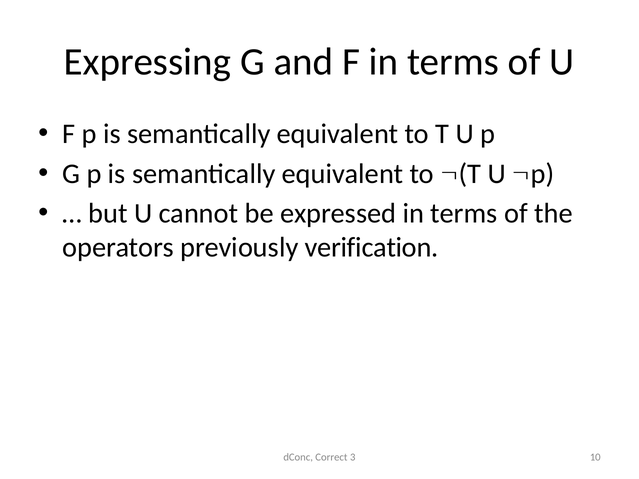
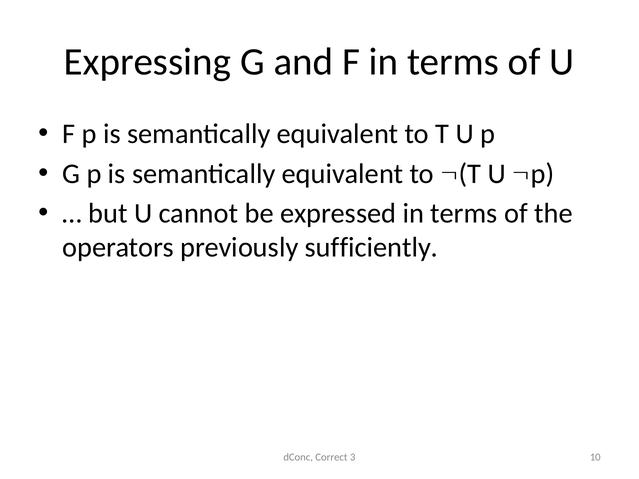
verification: verification -> sufficiently (371, 248)
